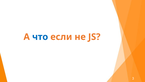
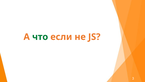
что colour: blue -> green (40, 37)
